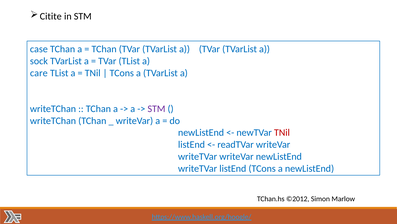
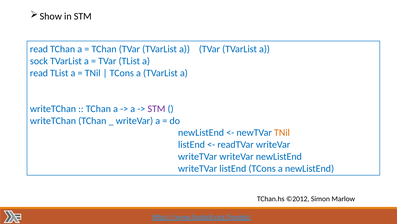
Citite: Citite -> Show (51, 16)
case: case -> read (39, 49)
care: care -> read (39, 73)
TNil colour: red -> orange (282, 132)
